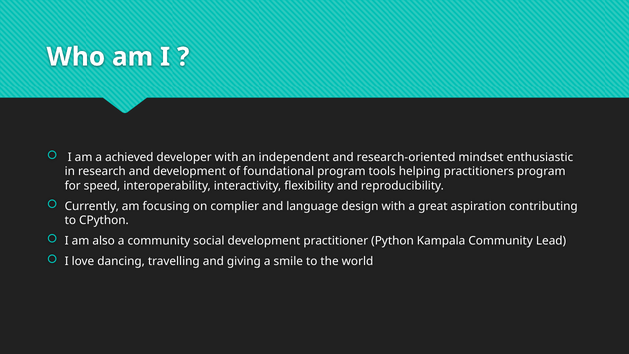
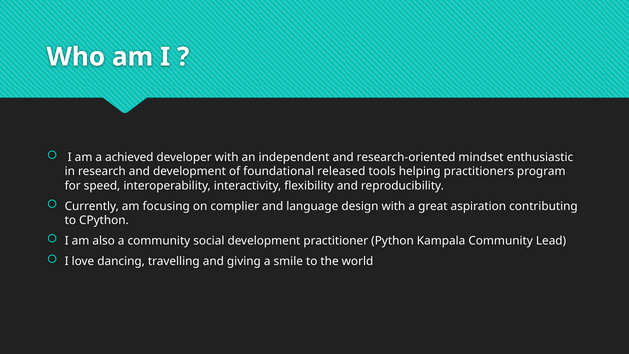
foundational program: program -> released (341, 172)
